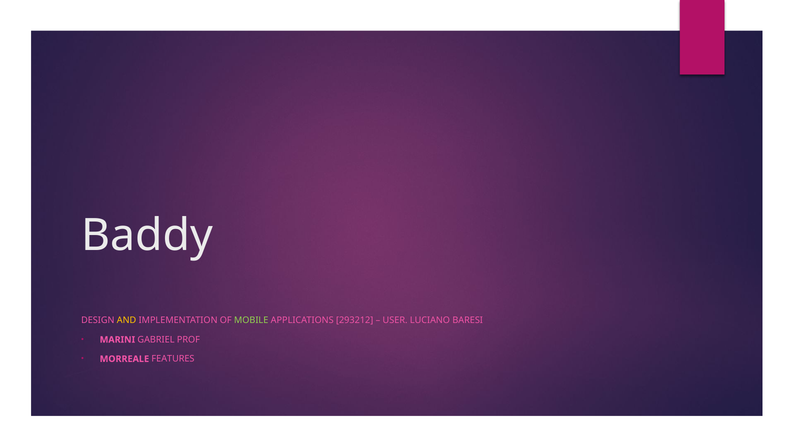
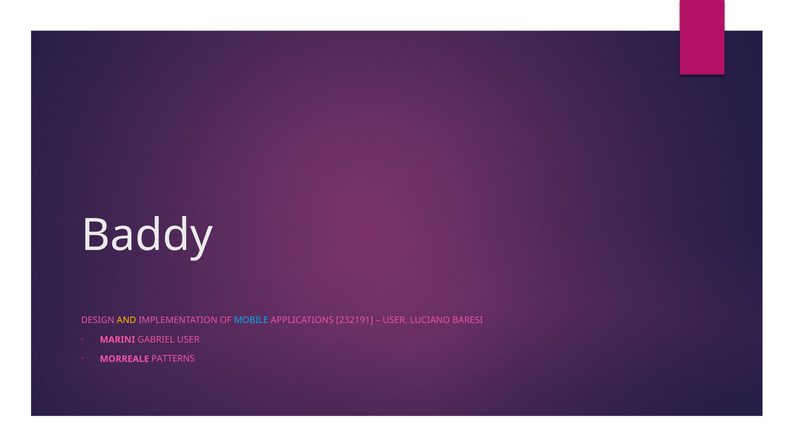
MOBILE colour: light green -> light blue (251, 320)
293212: 293212 -> 232191 (355, 320)
GABRIEL PROF: PROF -> USER (188, 339)
FEATURES: FEATURES -> PATTERNS (173, 359)
